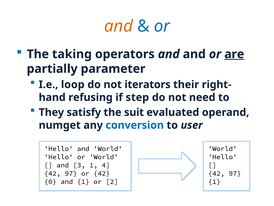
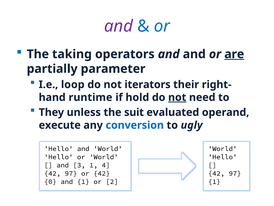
and colour: orange -> purple (118, 26)
refusing: refusing -> runtime (90, 97)
step: step -> hold (137, 97)
not underline: none -> present (177, 97)
satisfy: satisfy -> unless (84, 112)
numget: numget -> execute (60, 125)
user: user -> ugly (192, 125)
